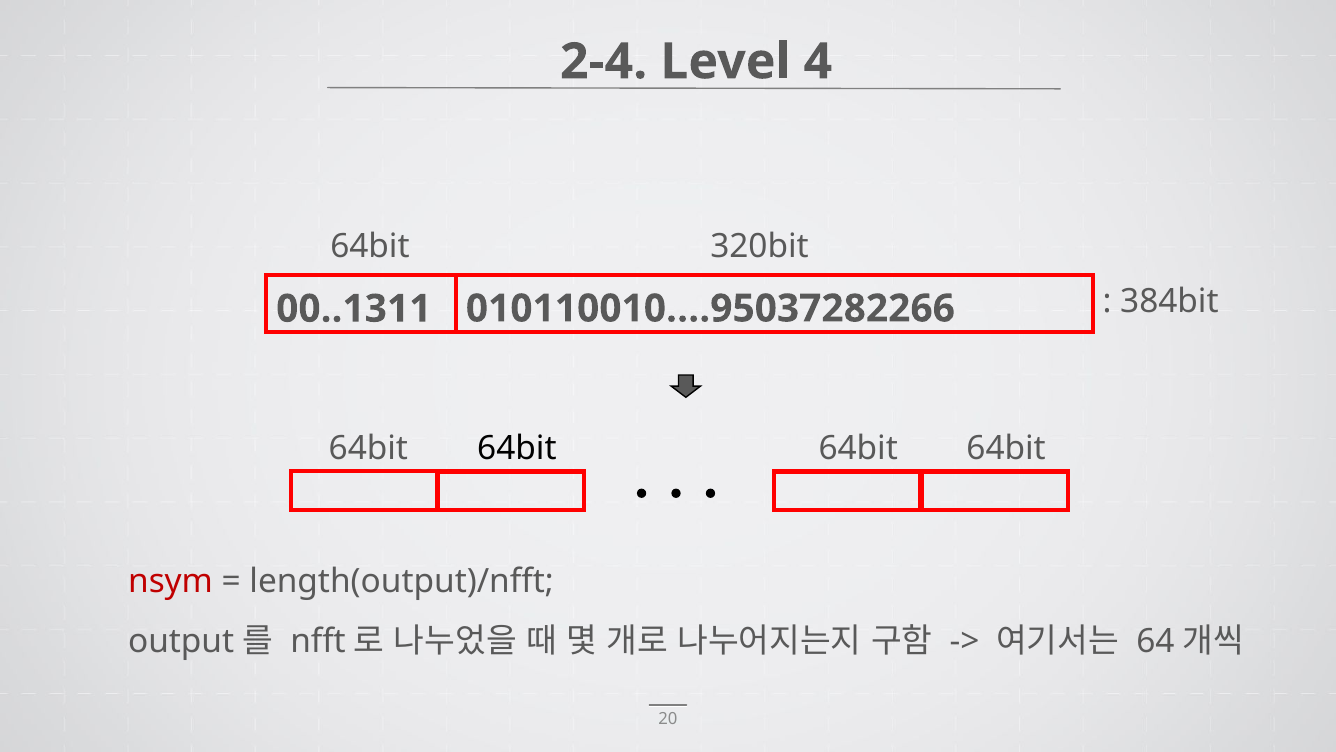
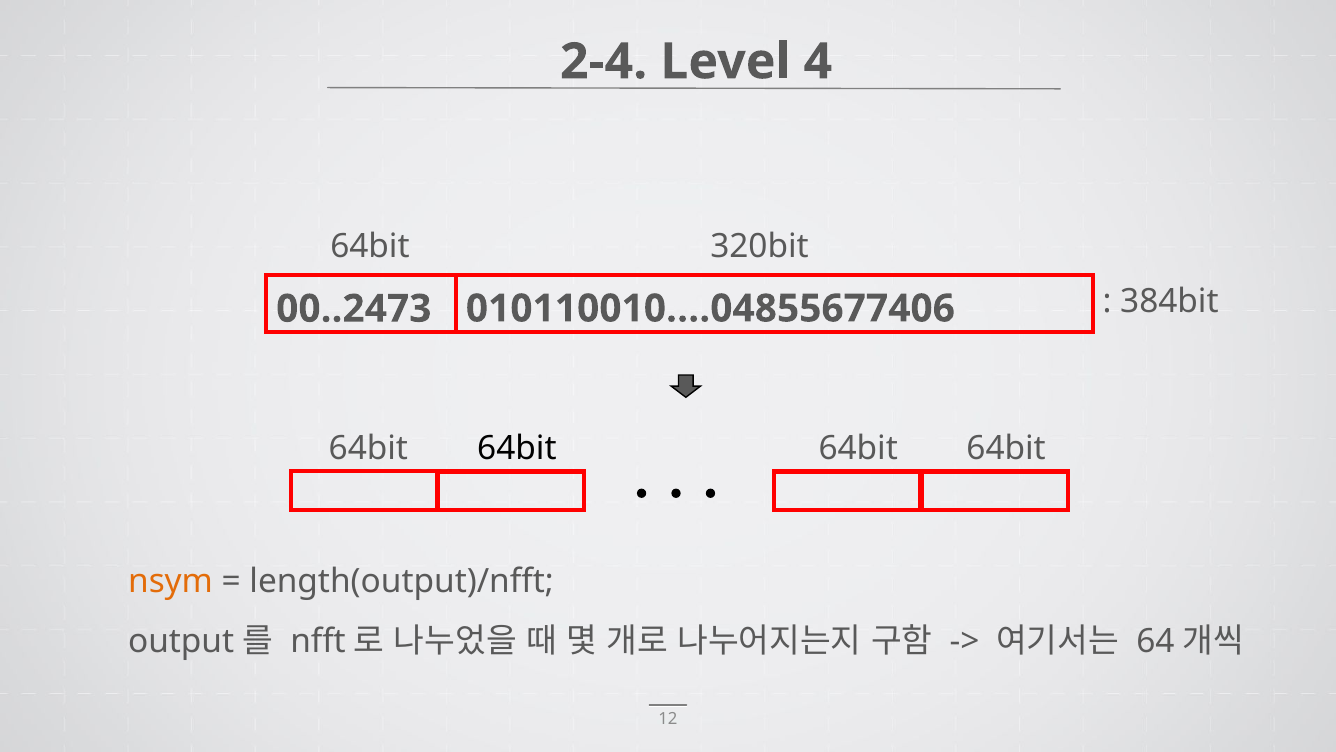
010110010….95037282266: 010110010….95037282266 -> 010110010….04855677406 (710, 308)
00..1311: 00..1311 -> 00..2473 (354, 309)
nsym colour: red -> orange (171, 581)
20: 20 -> 12 (668, 719)
